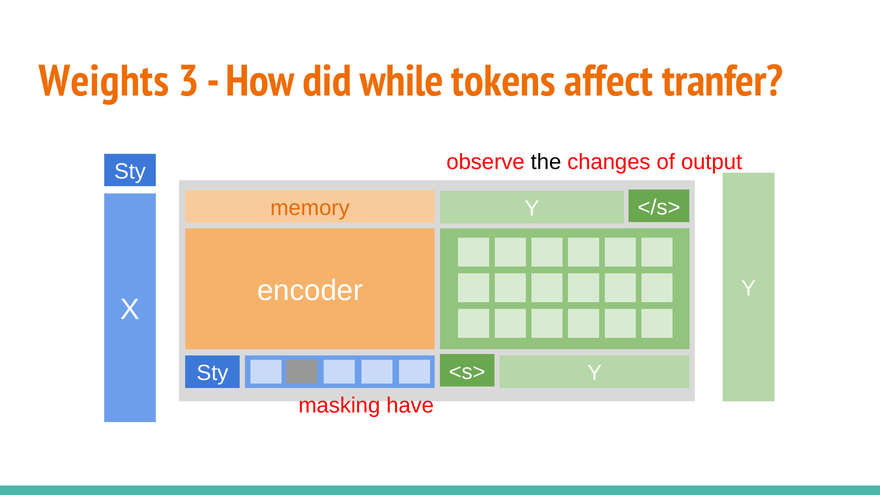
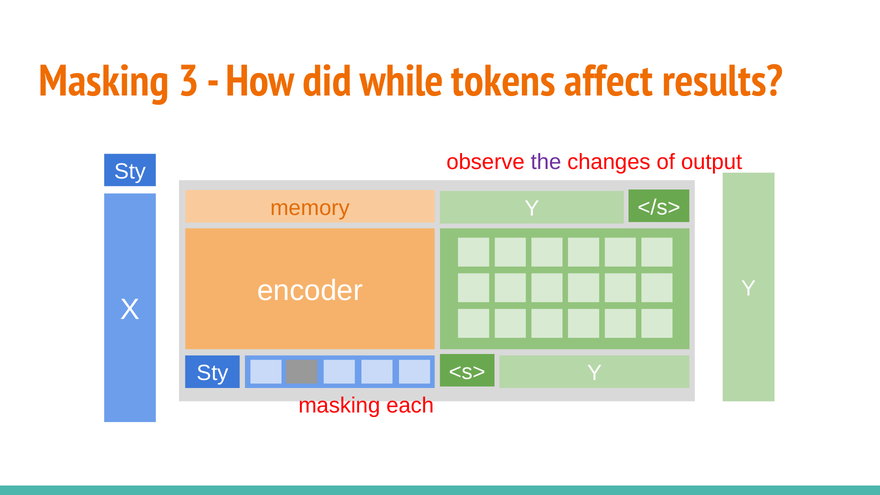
Weights: Weights -> Masking (104, 81)
tranfer: tranfer -> results (723, 81)
the colour: black -> purple (546, 162)
have: have -> each (410, 405)
